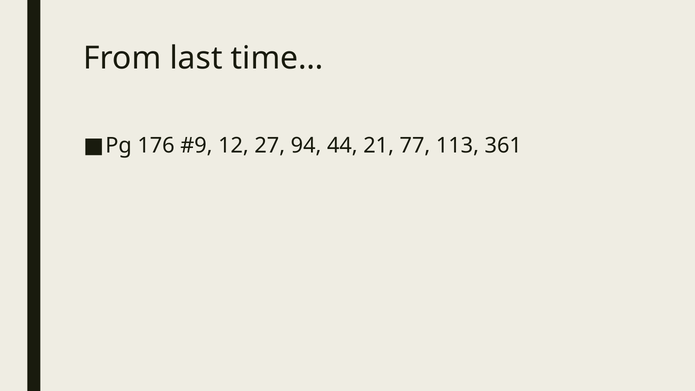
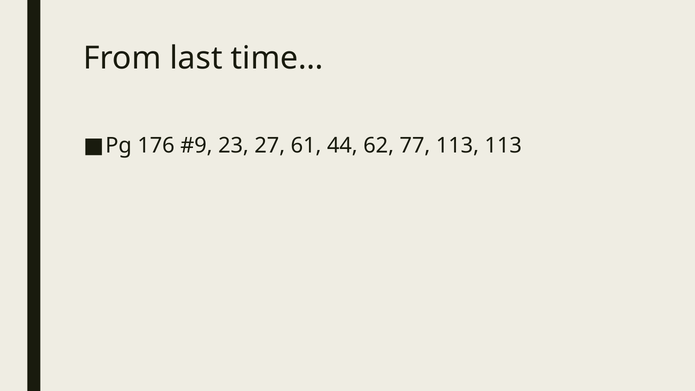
12: 12 -> 23 (233, 145)
94: 94 -> 61 (306, 145)
21: 21 -> 62 (379, 145)
113 361: 361 -> 113 (503, 145)
